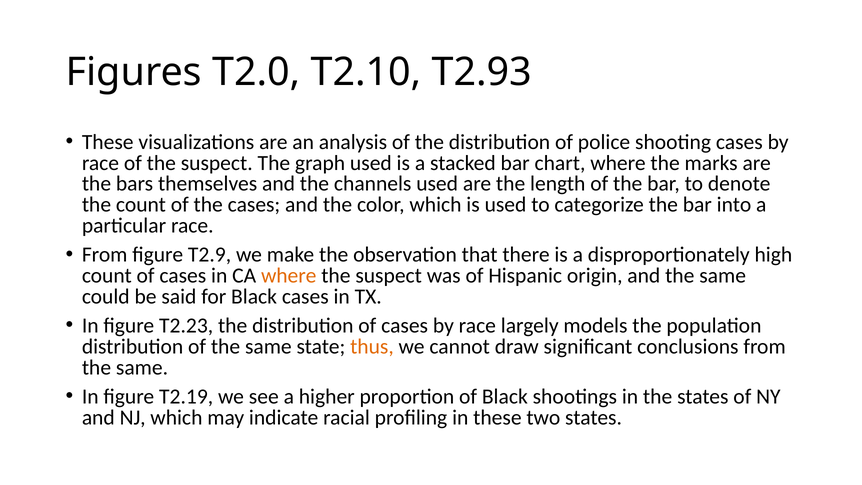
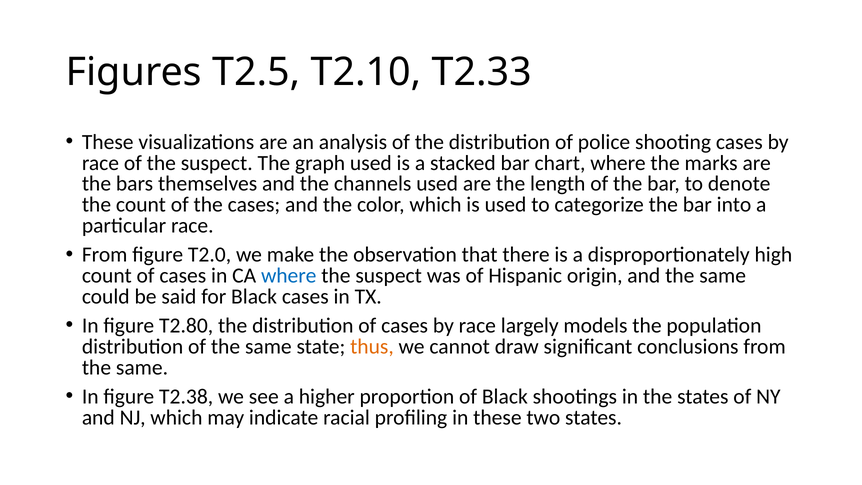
T2.0: T2.0 -> T2.5 (256, 72)
T2.93: T2.93 -> T2.33 (482, 72)
T2.9: T2.9 -> T2.0 (210, 255)
where colour: orange -> blue (289, 276)
T2.23: T2.23 -> T2.80 (186, 326)
T2.19: T2.19 -> T2.38 (186, 397)
